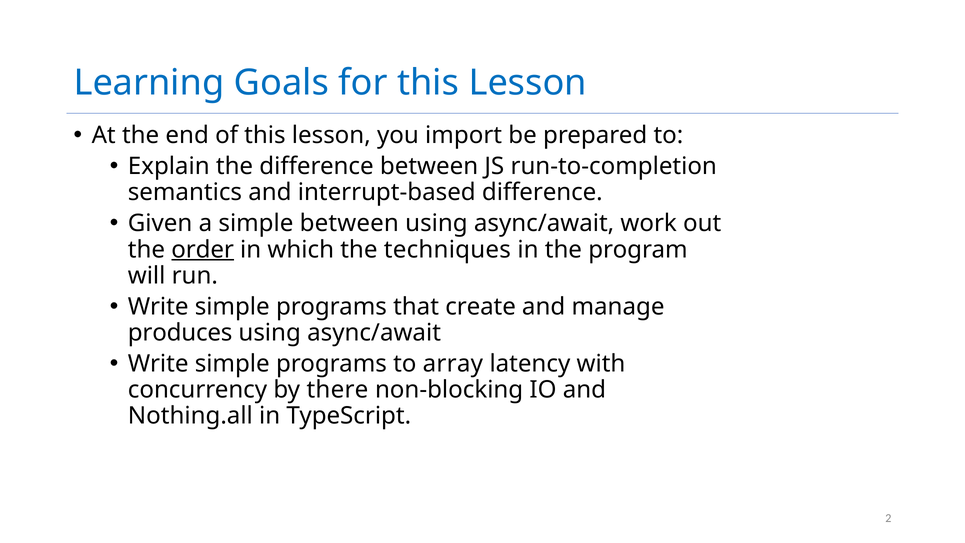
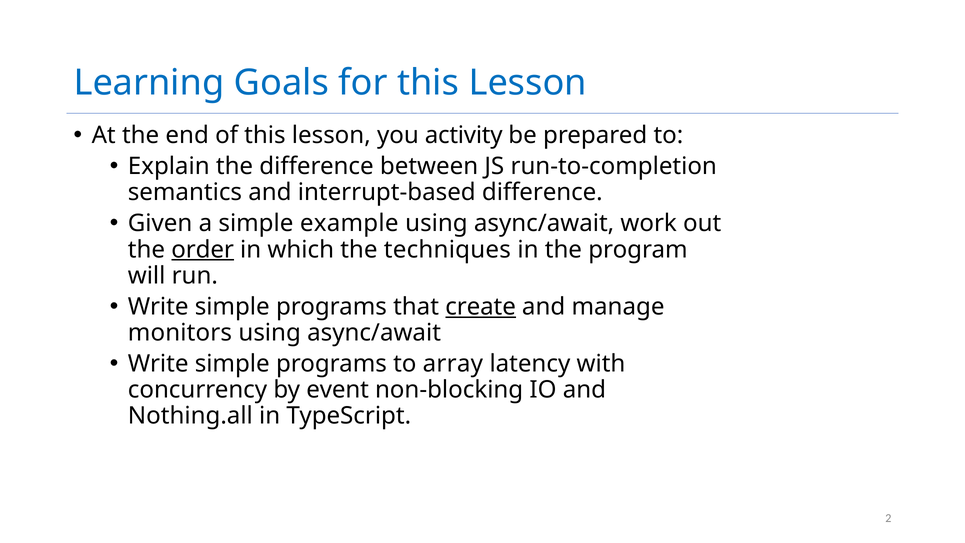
import: import -> activity (464, 135)
simple between: between -> example (349, 223)
create underline: none -> present (481, 307)
produces: produces -> monitors (180, 333)
there: there -> event (338, 390)
